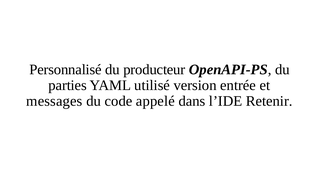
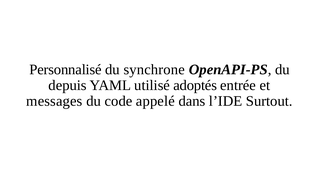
producteur: producteur -> synchrone (154, 70)
parties: parties -> depuis (68, 85)
version: version -> adoptés (195, 85)
Retenir: Retenir -> Surtout (269, 101)
